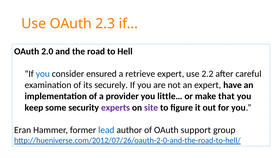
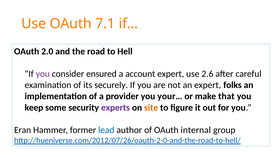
2.3: 2.3 -> 7.1 (105, 24)
you colour: blue -> purple (43, 74)
retrieve: retrieve -> account (140, 74)
2.2: 2.2 -> 2.6 (207, 74)
have: have -> folks (232, 85)
little…: little… -> your… (170, 96)
site colour: purple -> orange (151, 107)
support: support -> internal (196, 130)
